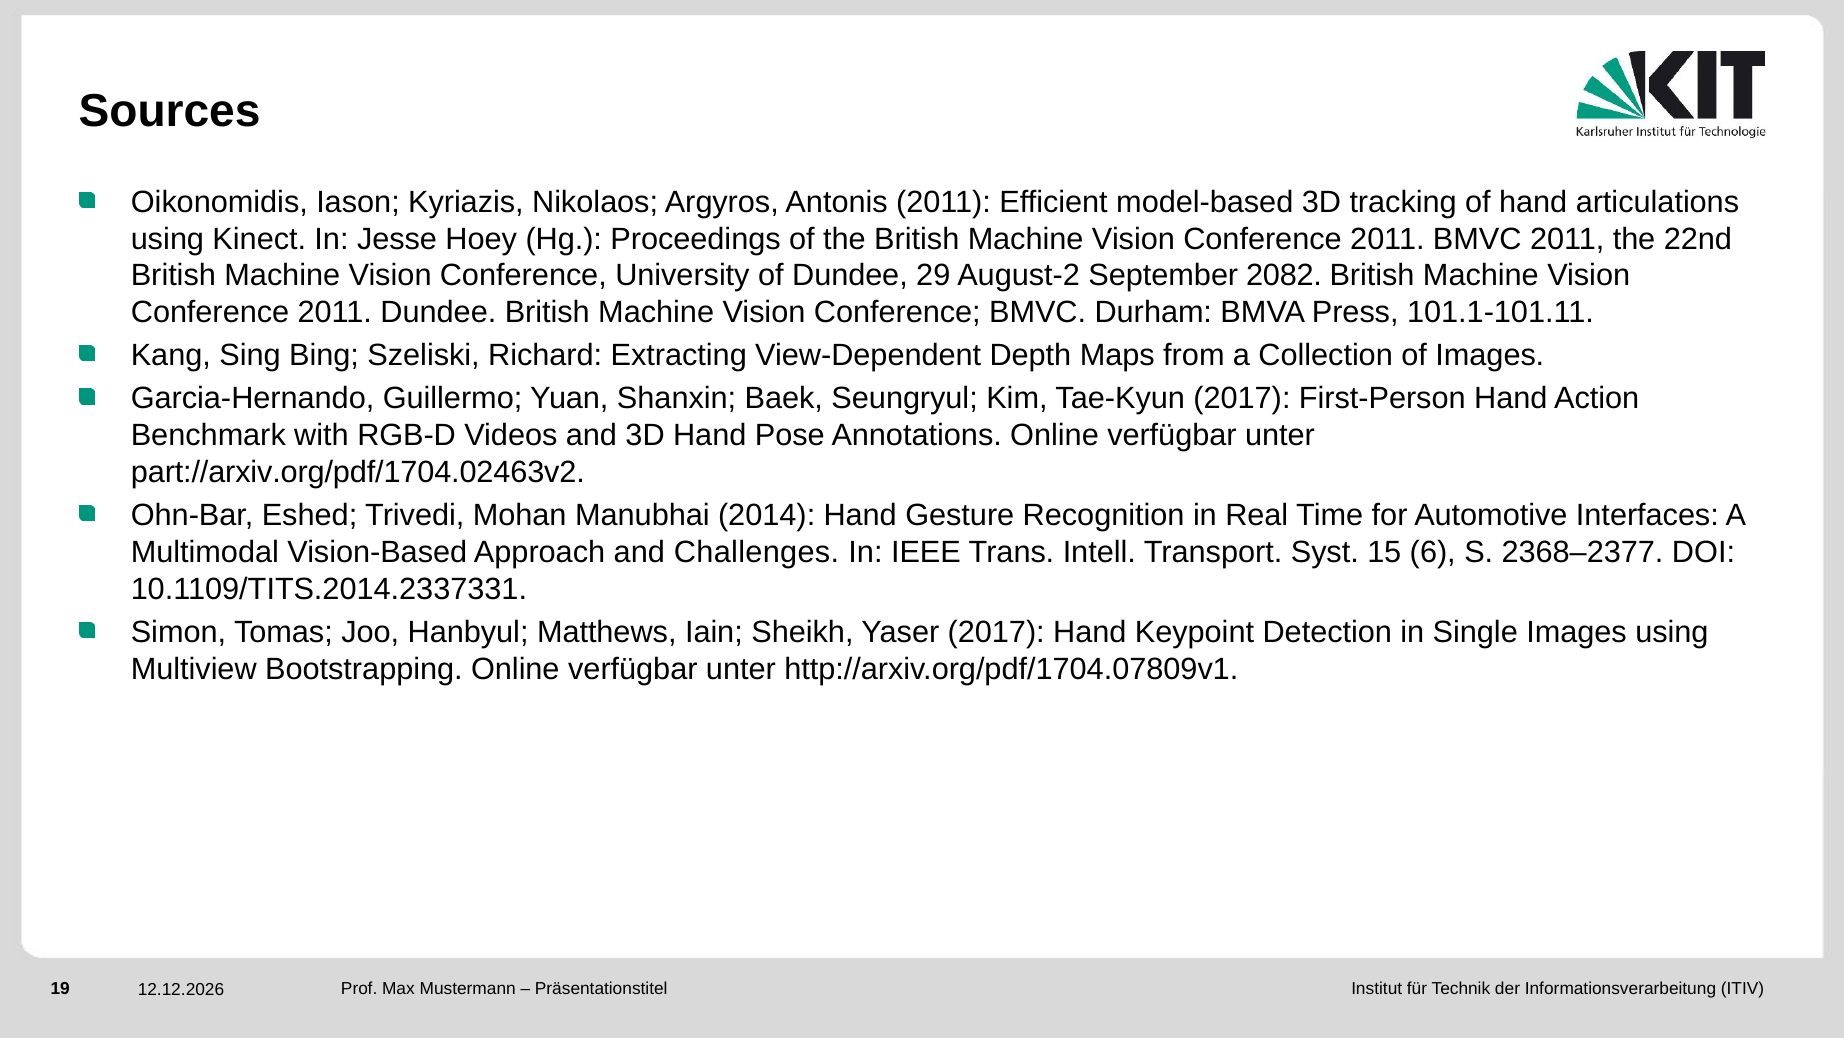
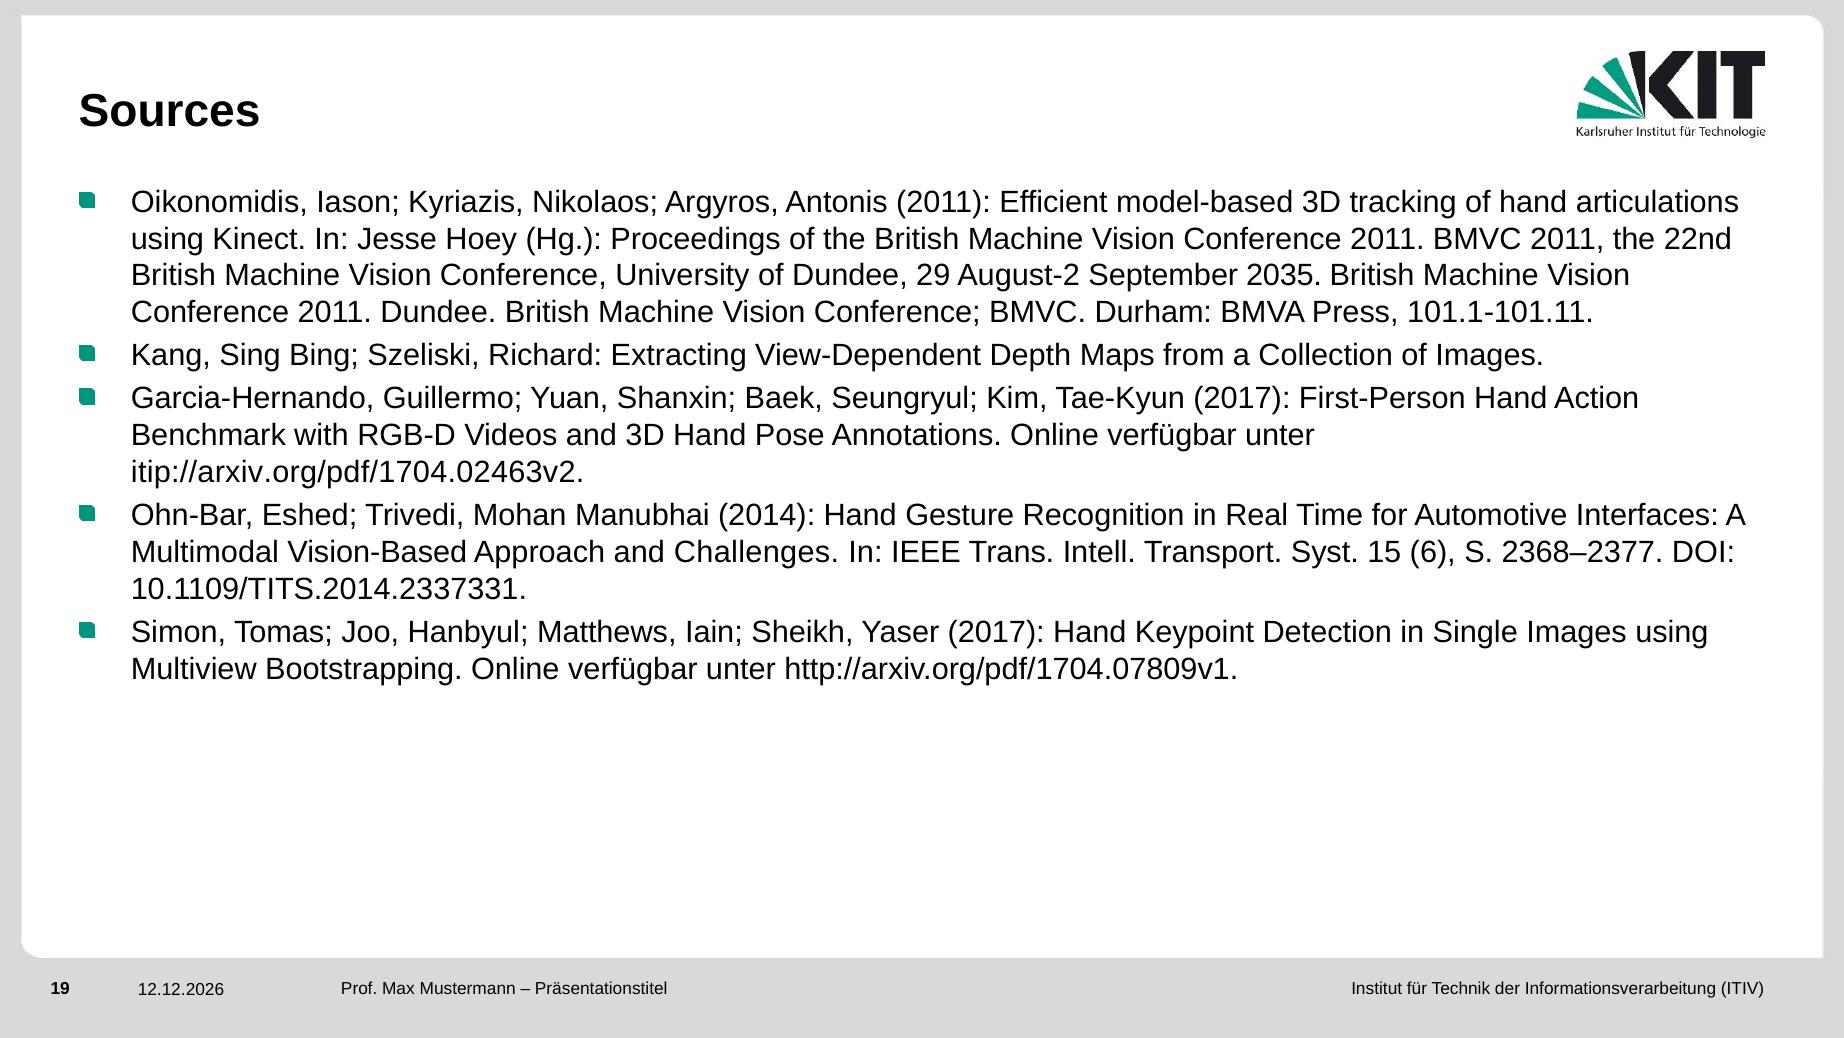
2082: 2082 -> 2035 (1284, 276)
part://arxiv.org/pdf/1704.02463v2: part://arxiv.org/pdf/1704.02463v2 -> itip://arxiv.org/pdf/1704.02463v2 (358, 472)
